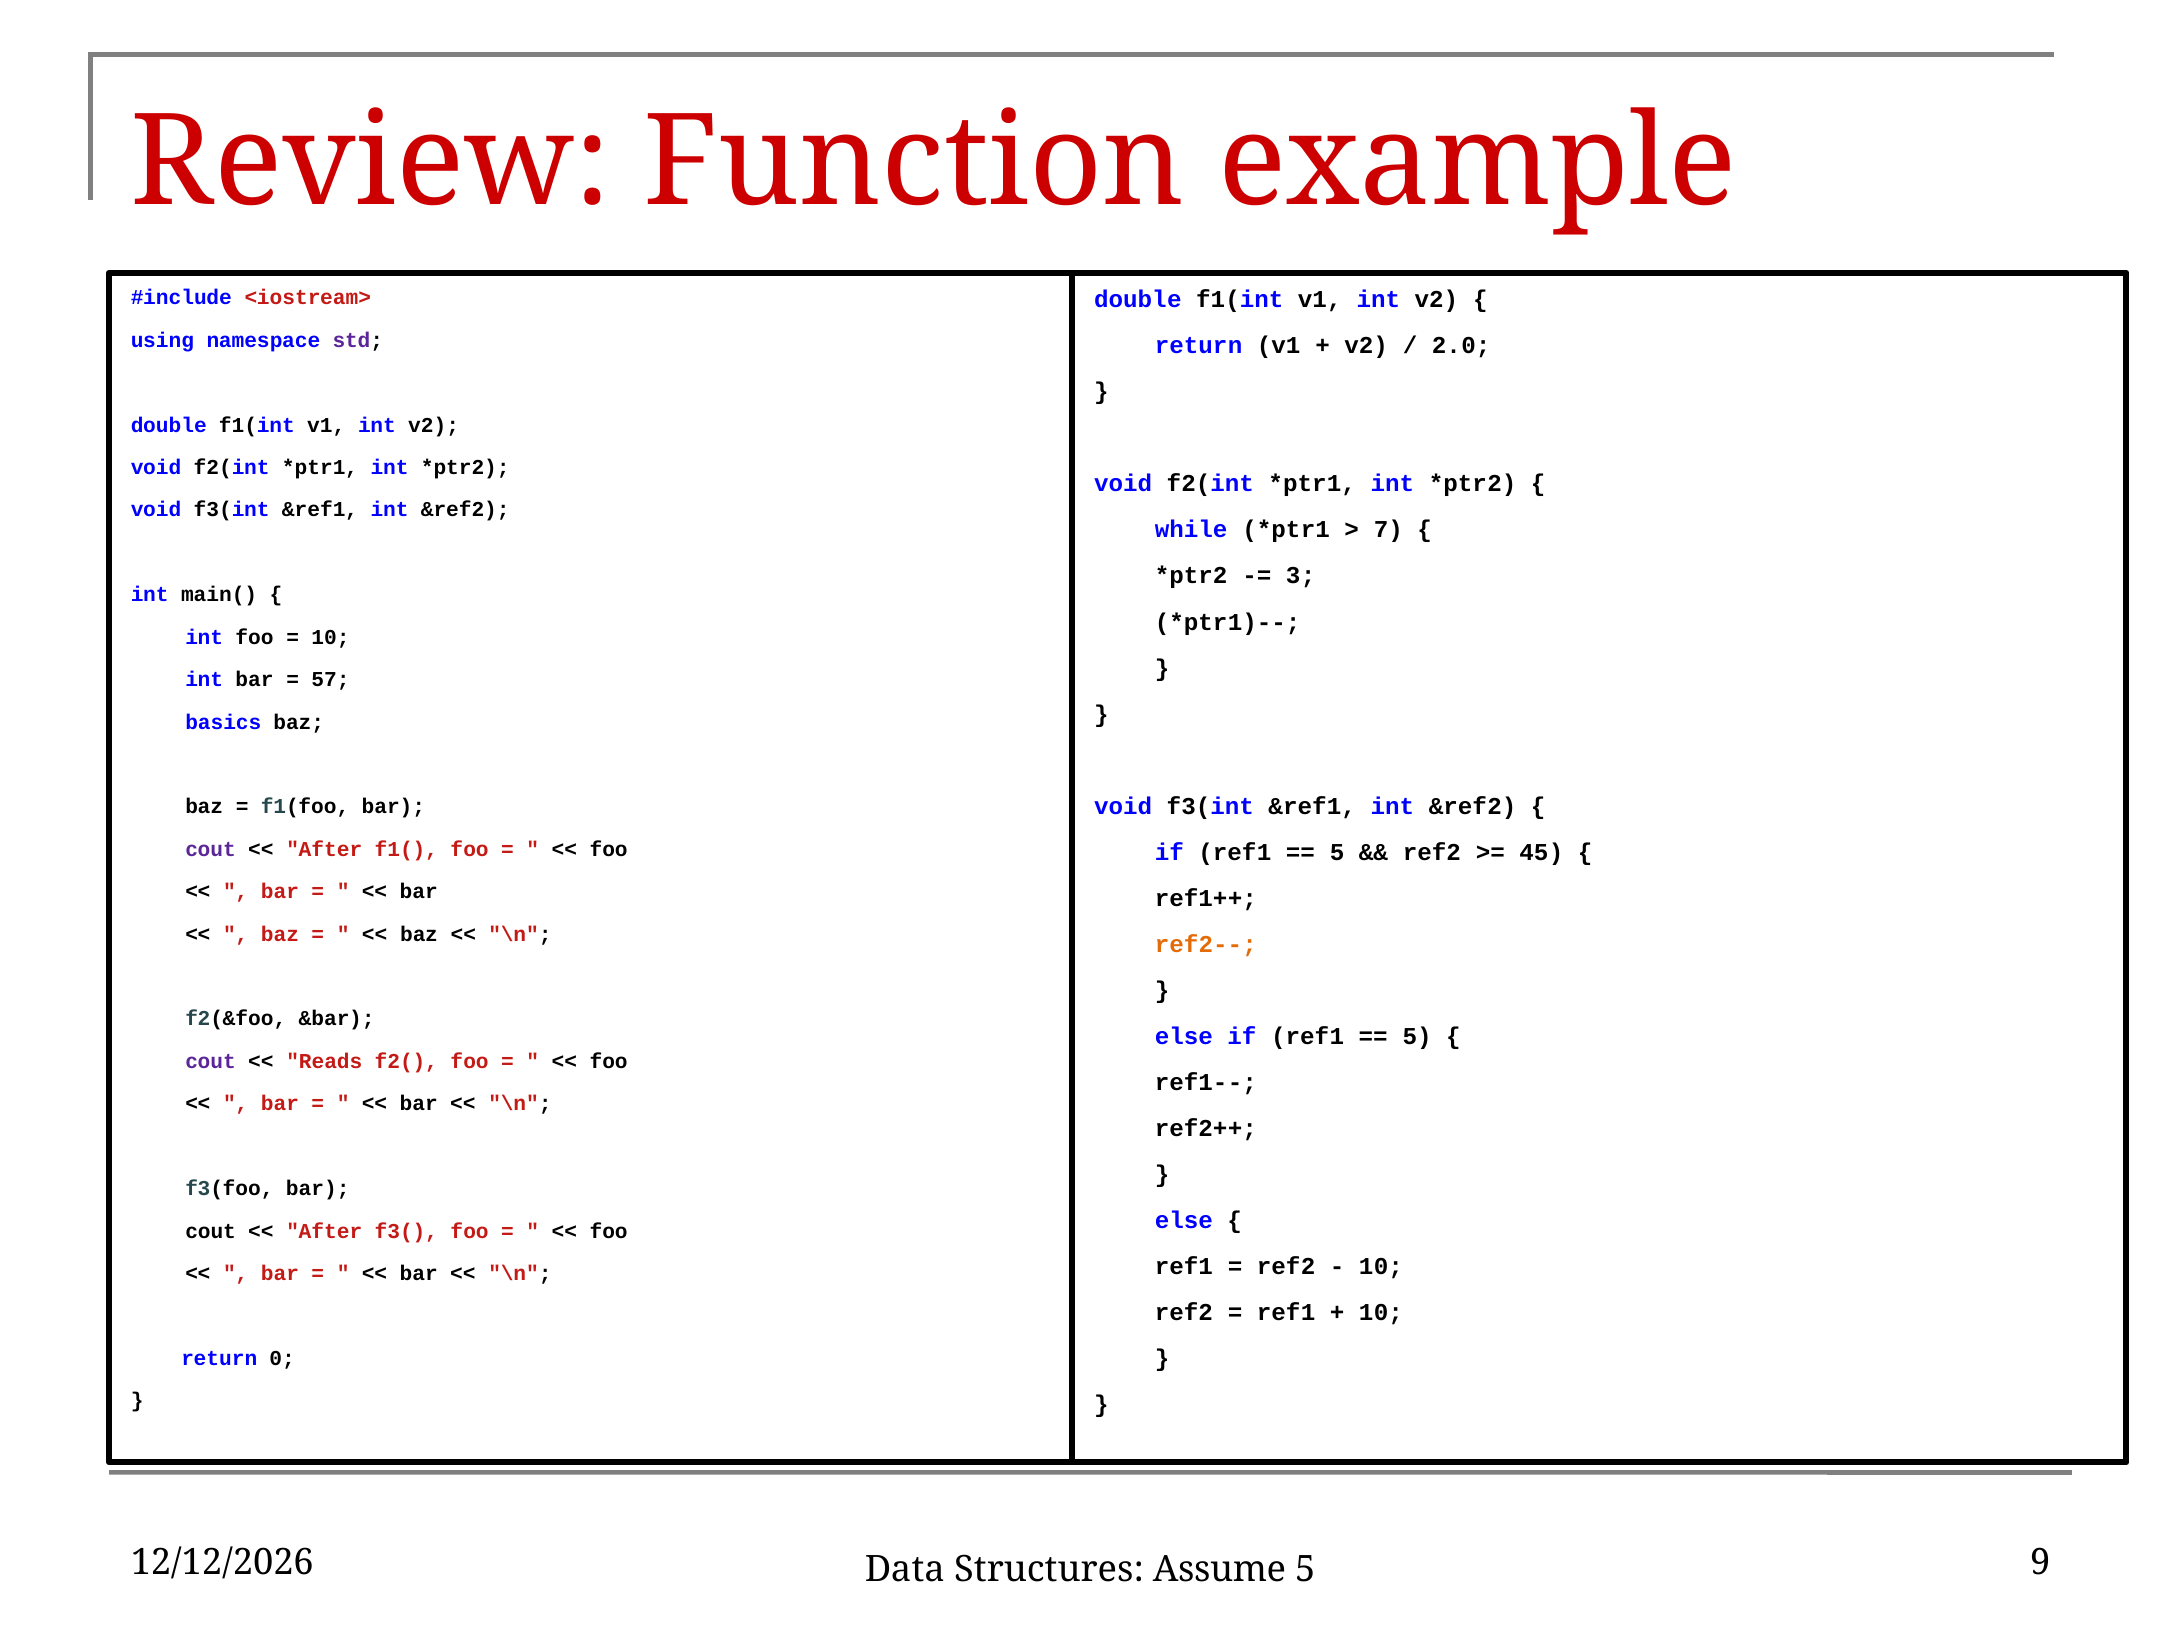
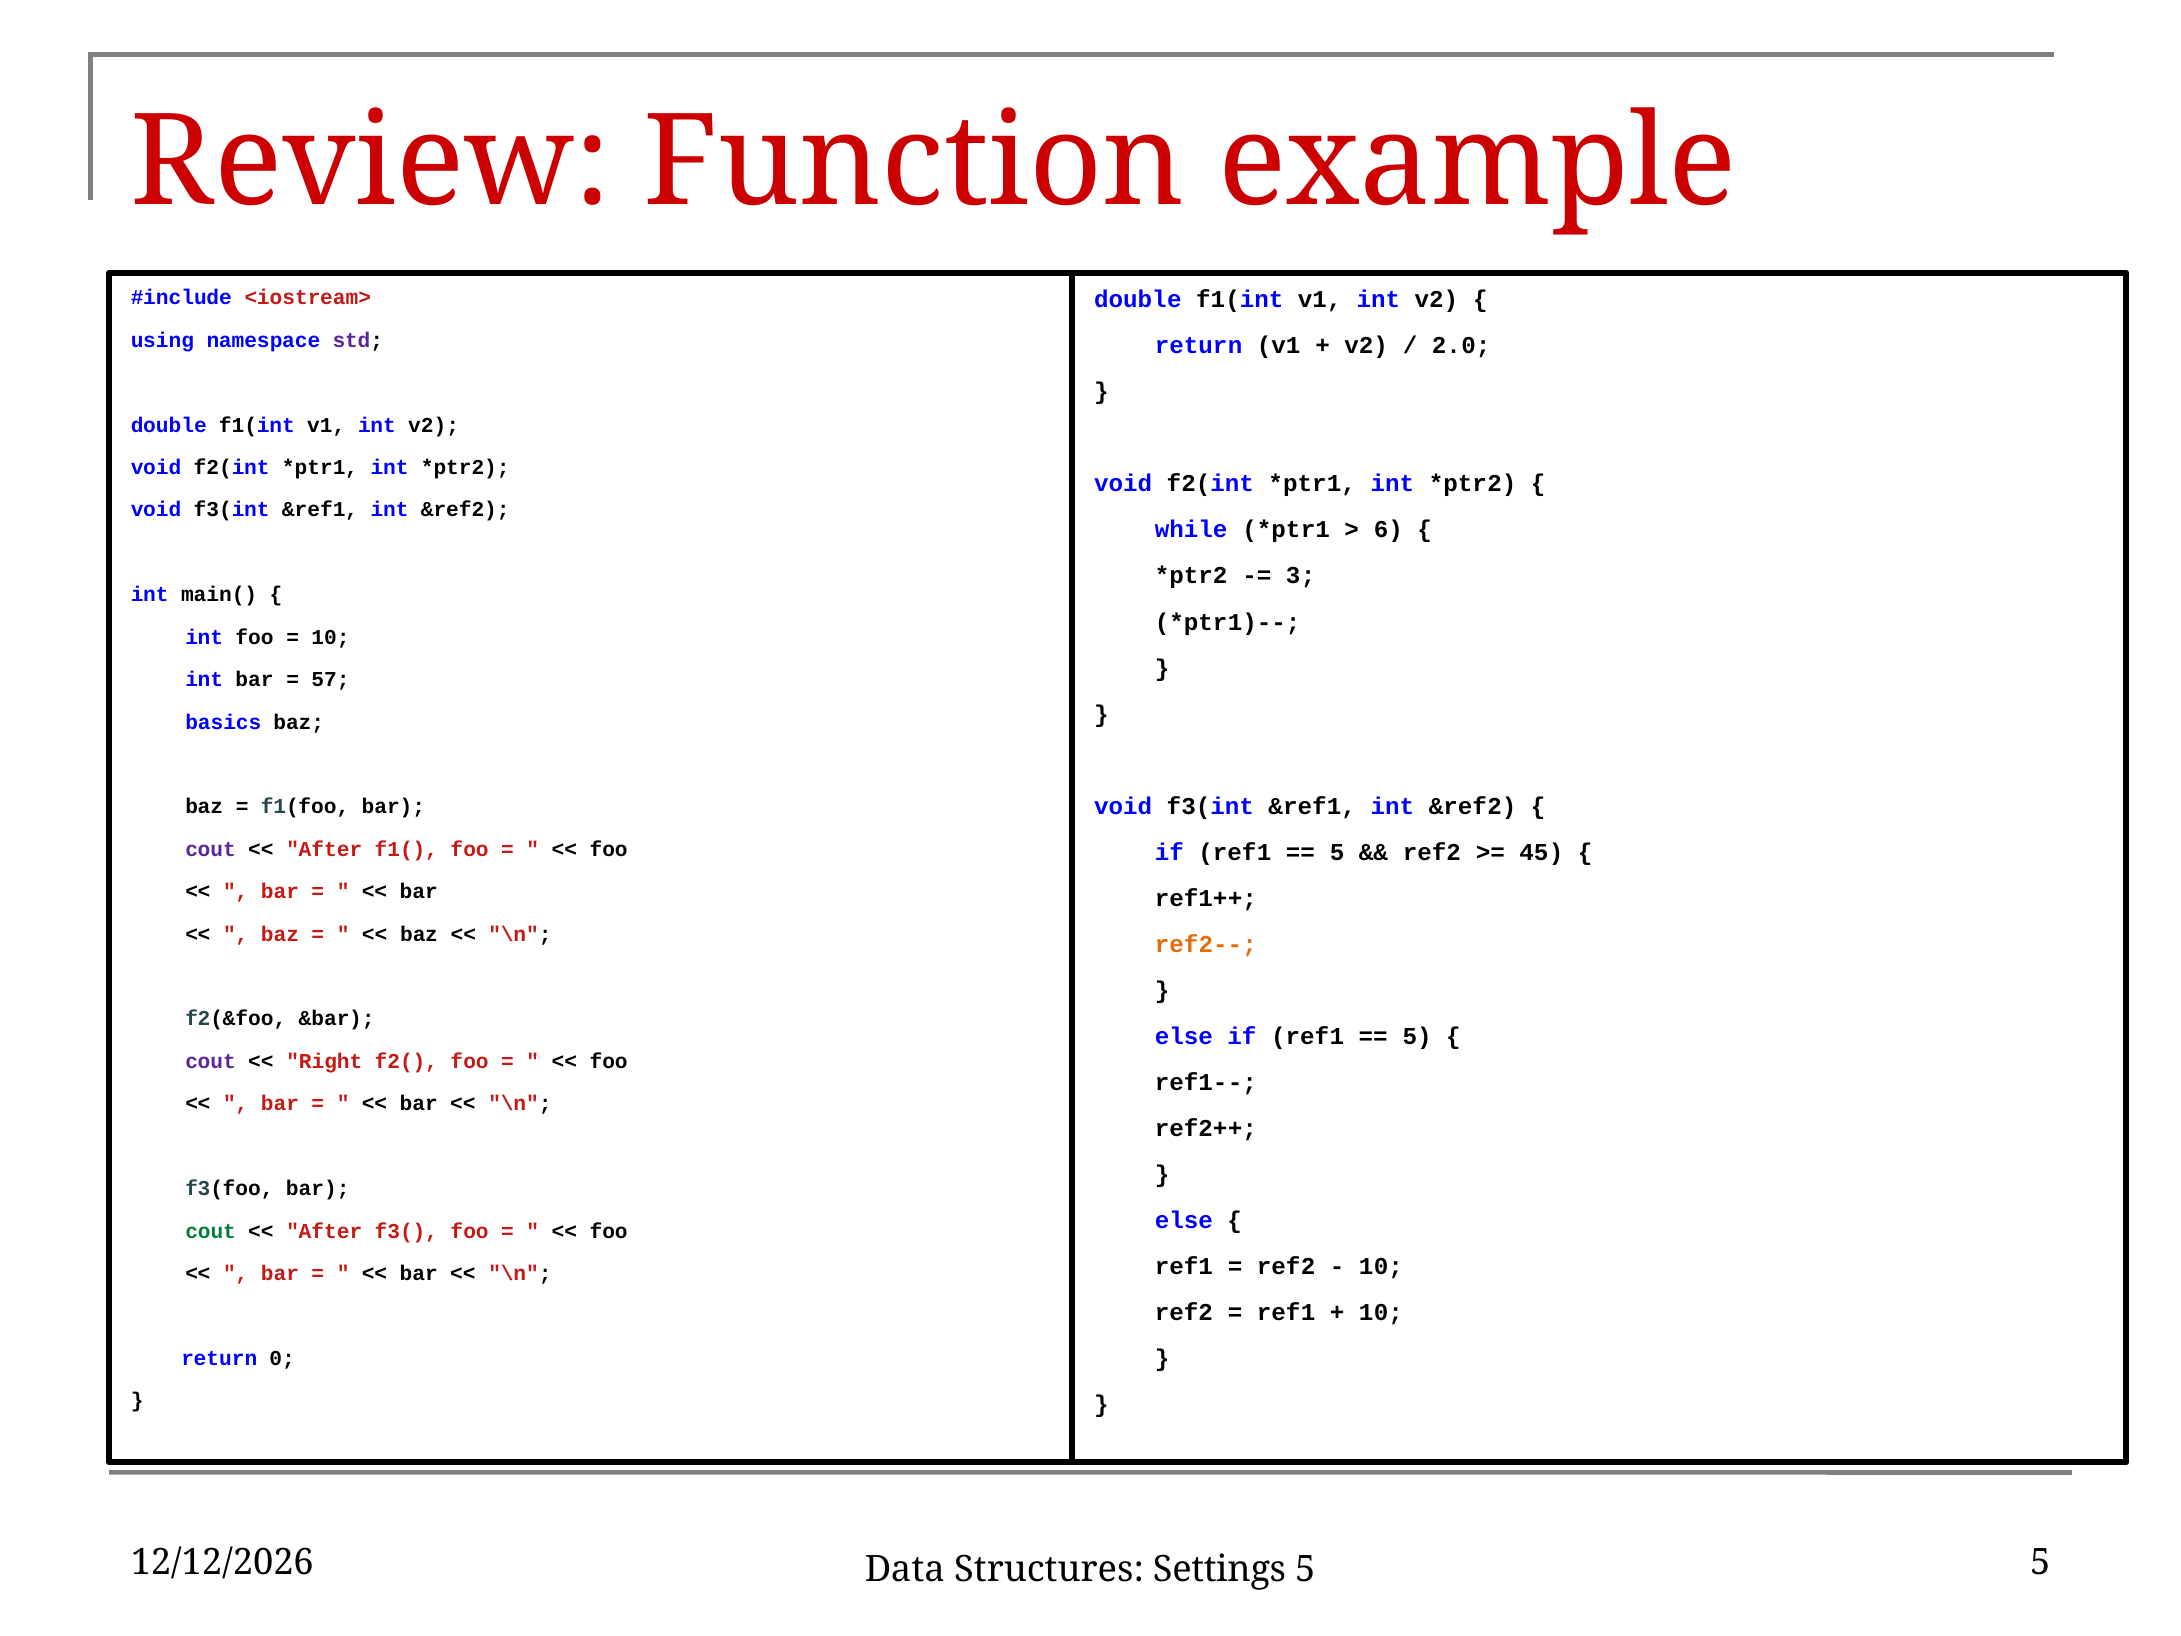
7: 7 -> 6 (1388, 530)
Reads: Reads -> Right (324, 1061)
cout colour: black -> green (211, 1231)
9: 9 -> 5 (2040, 1562)
Assume: Assume -> Settings (1219, 1569)
